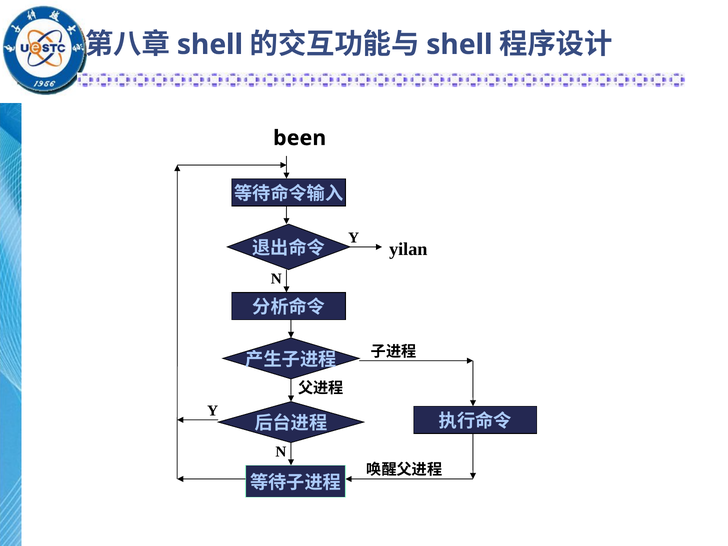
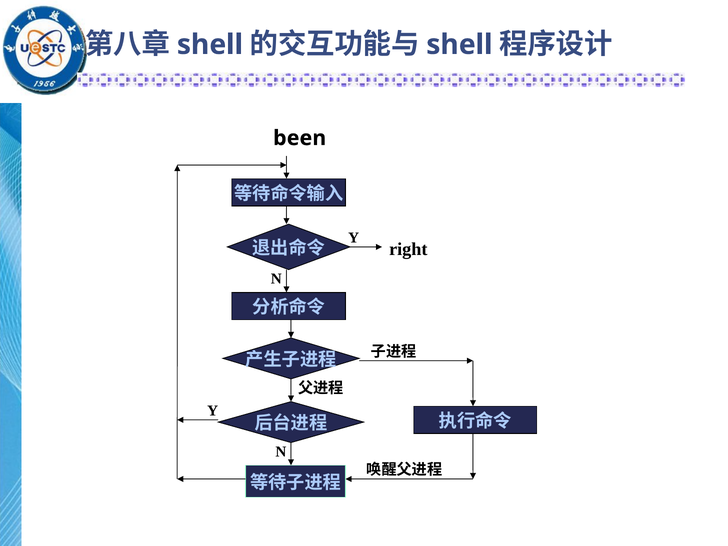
yilan: yilan -> right (408, 249)
